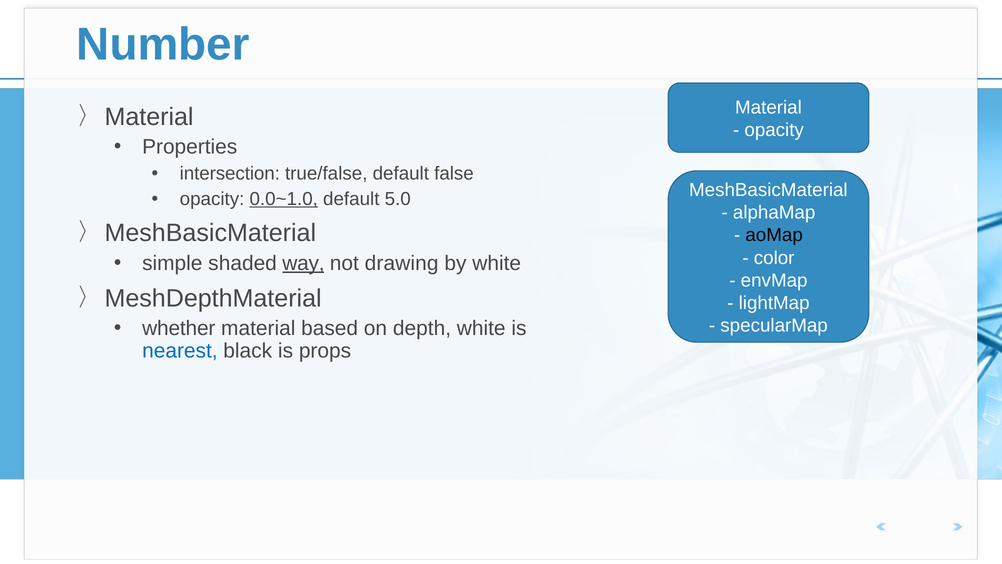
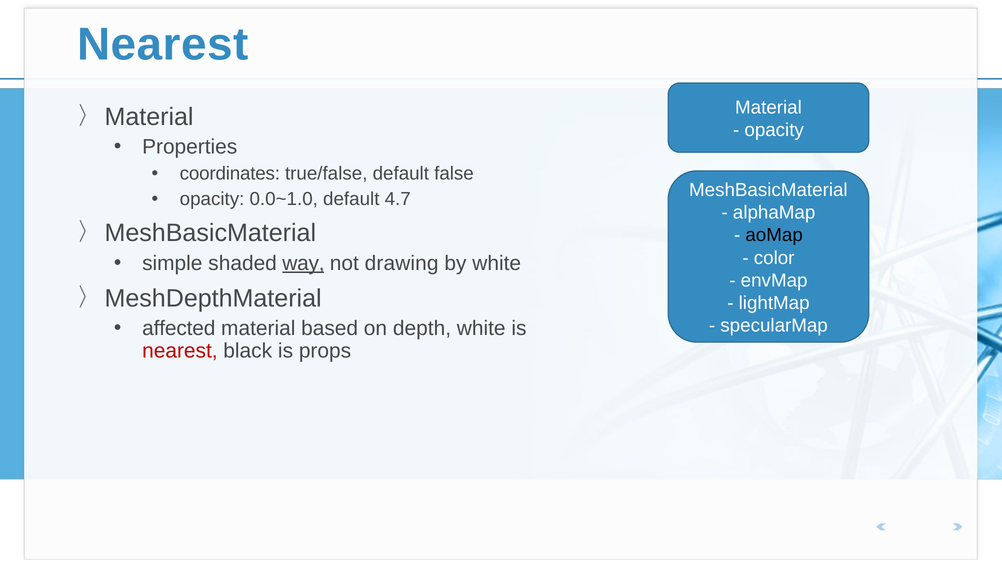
Number: Number -> Nearest (163, 45)
intersection: intersection -> coordinates (230, 173)
0.0~1.0 underline: present -> none (284, 199)
5.0: 5.0 -> 4.7 (398, 199)
whether: whether -> affected (179, 328)
nearest colour: blue -> red (180, 351)
